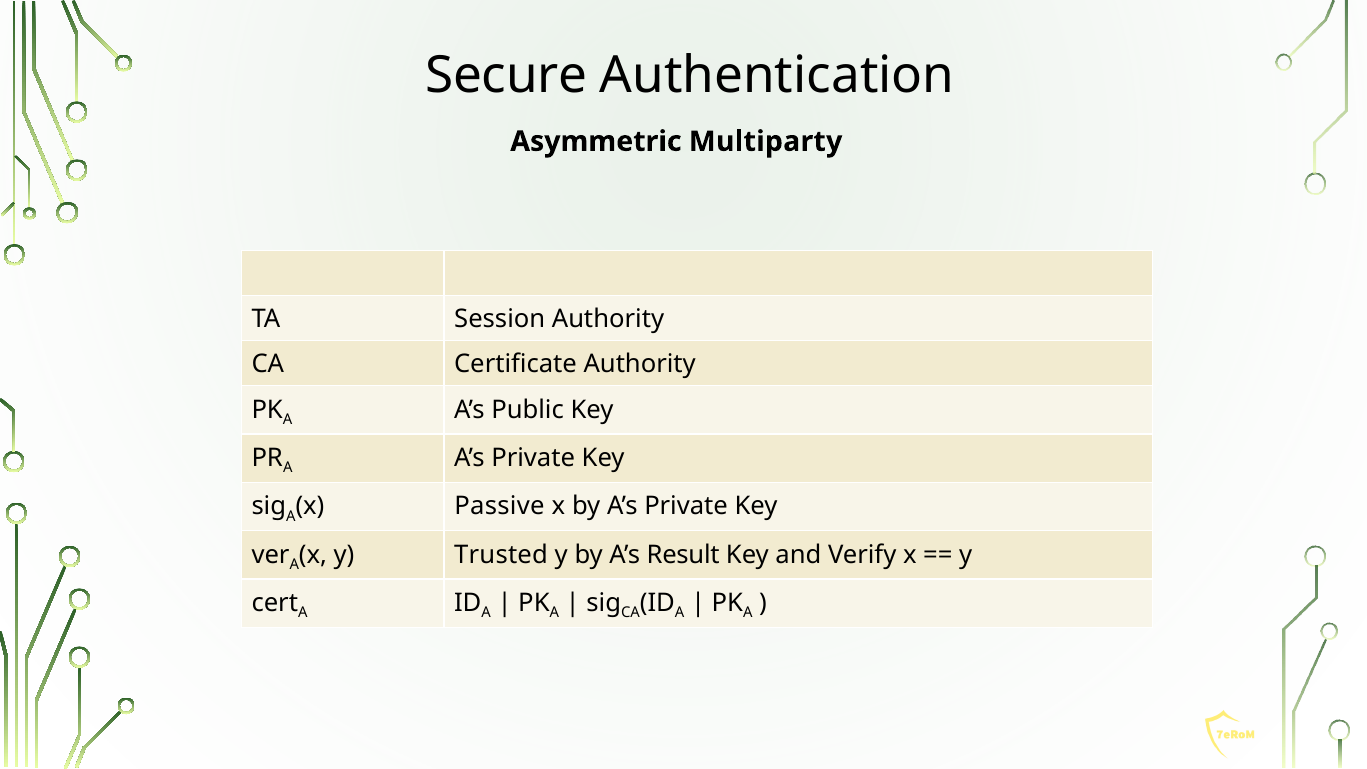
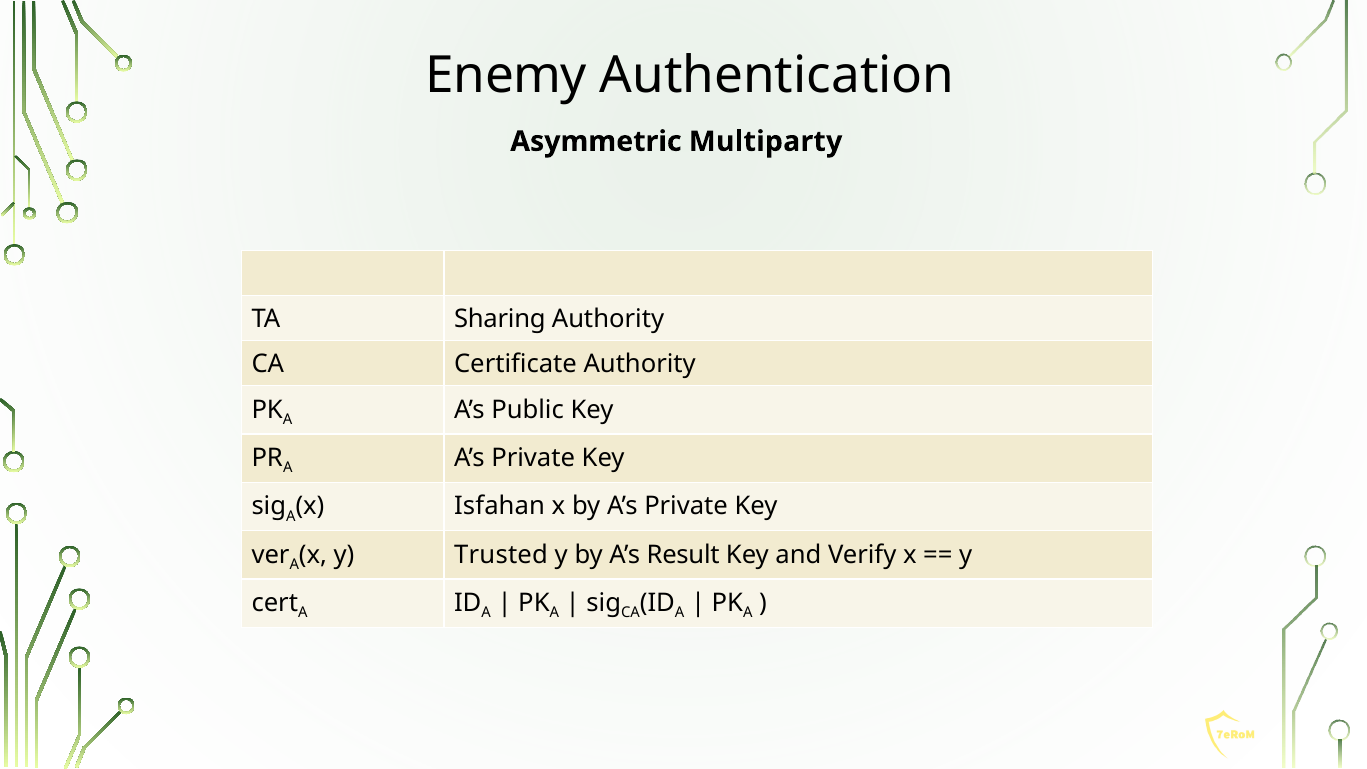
Secure: Secure -> Enemy (506, 75)
Session: Session -> Sharing (500, 319)
Passive: Passive -> Isfahan (500, 506)
